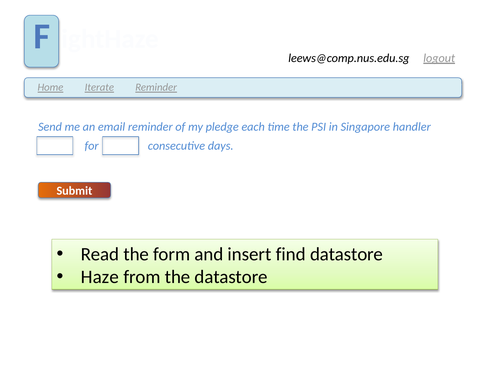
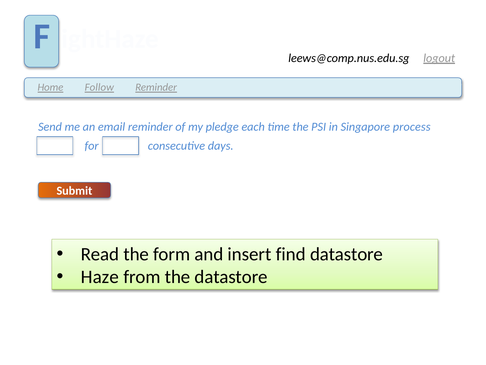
Iterate: Iterate -> Follow (99, 87)
handler: handler -> process (412, 127)
